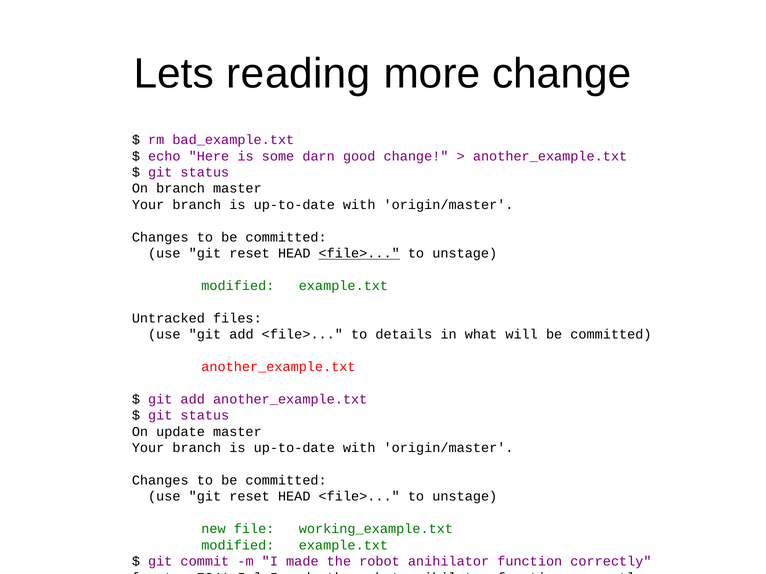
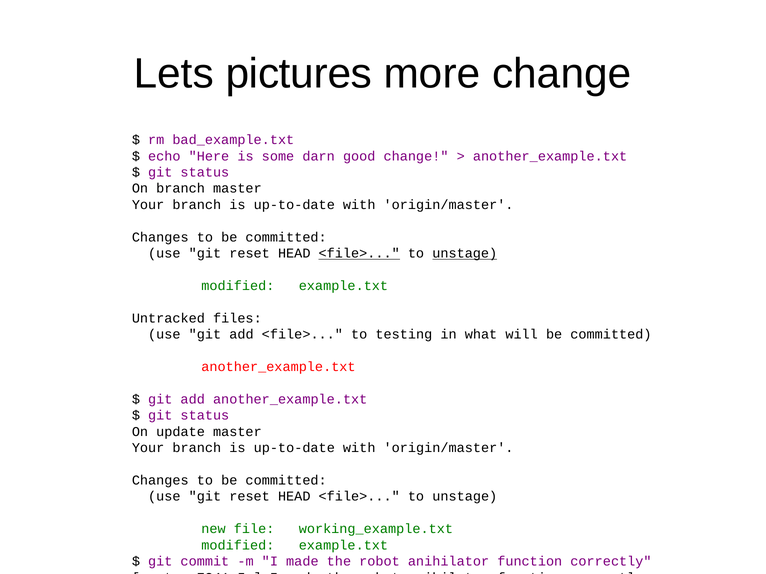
reading: reading -> pictures (299, 74)
unstage underline: none -> present (465, 254)
details: details -> testing (404, 335)
